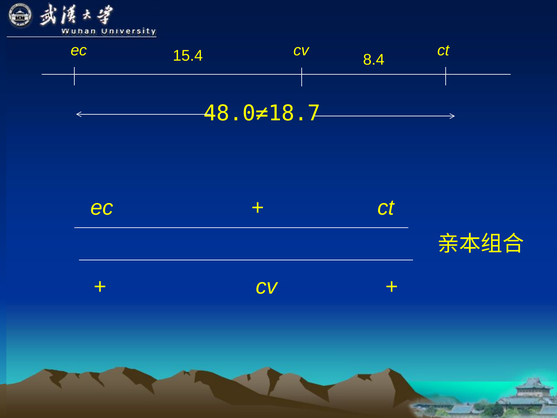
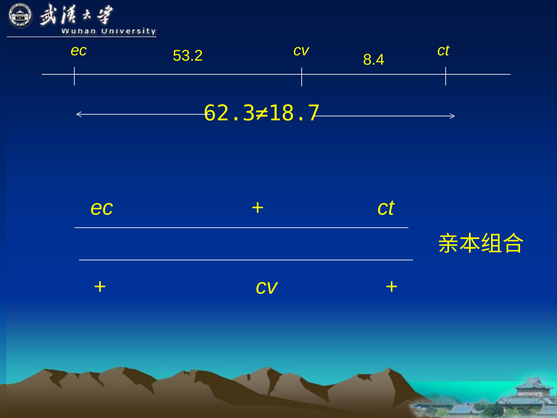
15.4: 15.4 -> 53.2 (188, 56)
48.0≠18.7: 48.0≠18.7 -> 62.3≠18.7 (262, 113)
